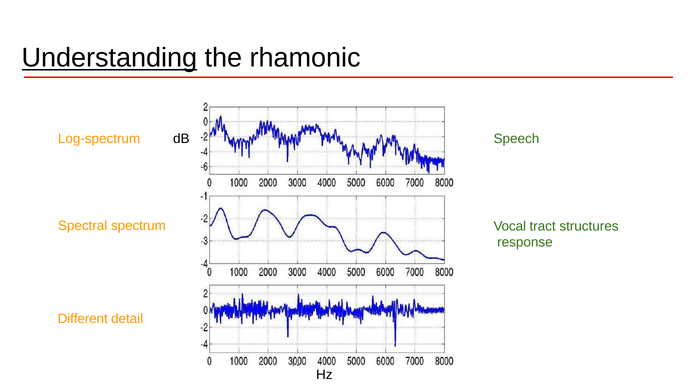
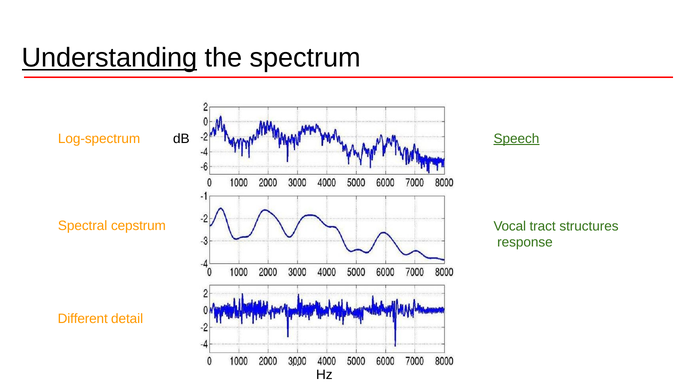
rhamonic: rhamonic -> spectrum (305, 58)
Speech underline: none -> present (516, 139)
spectrum: spectrum -> cepstrum (138, 226)
